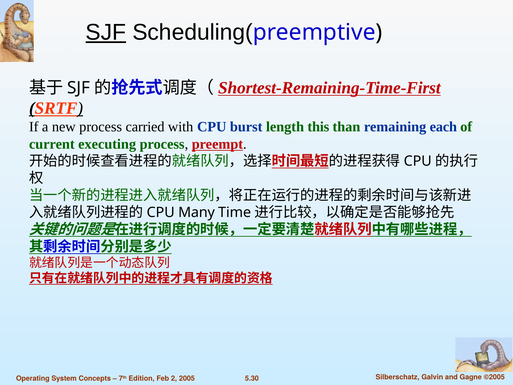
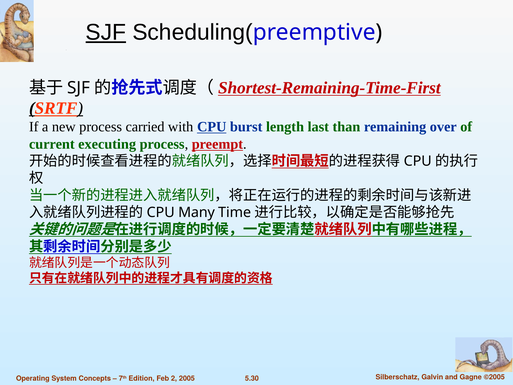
CPU underline: none -> present (212, 127)
this: this -> last (318, 127)
each: each -> over (443, 127)
